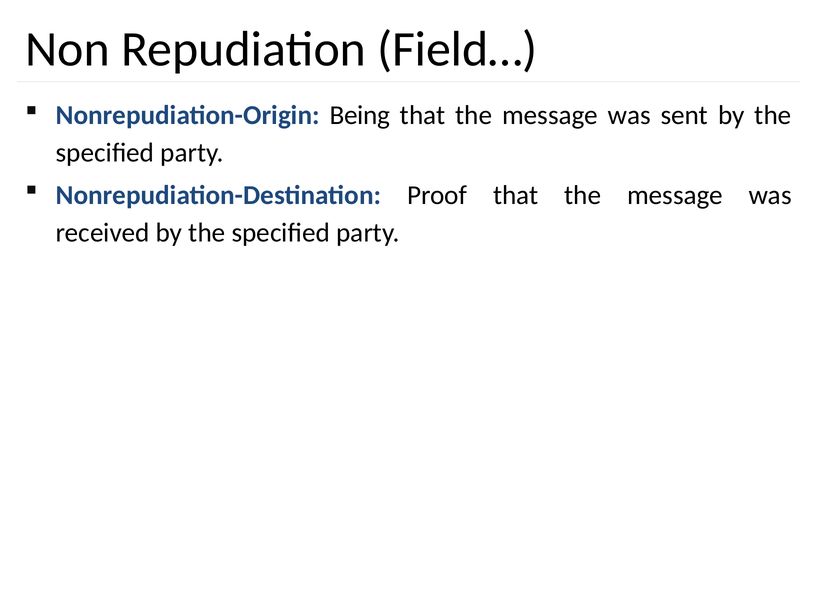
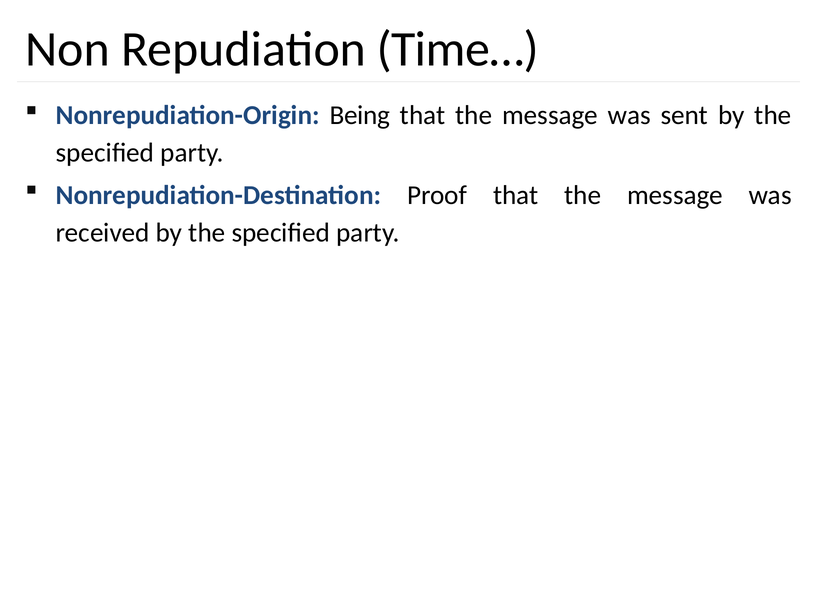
Field…: Field… -> Time… (458, 49)
